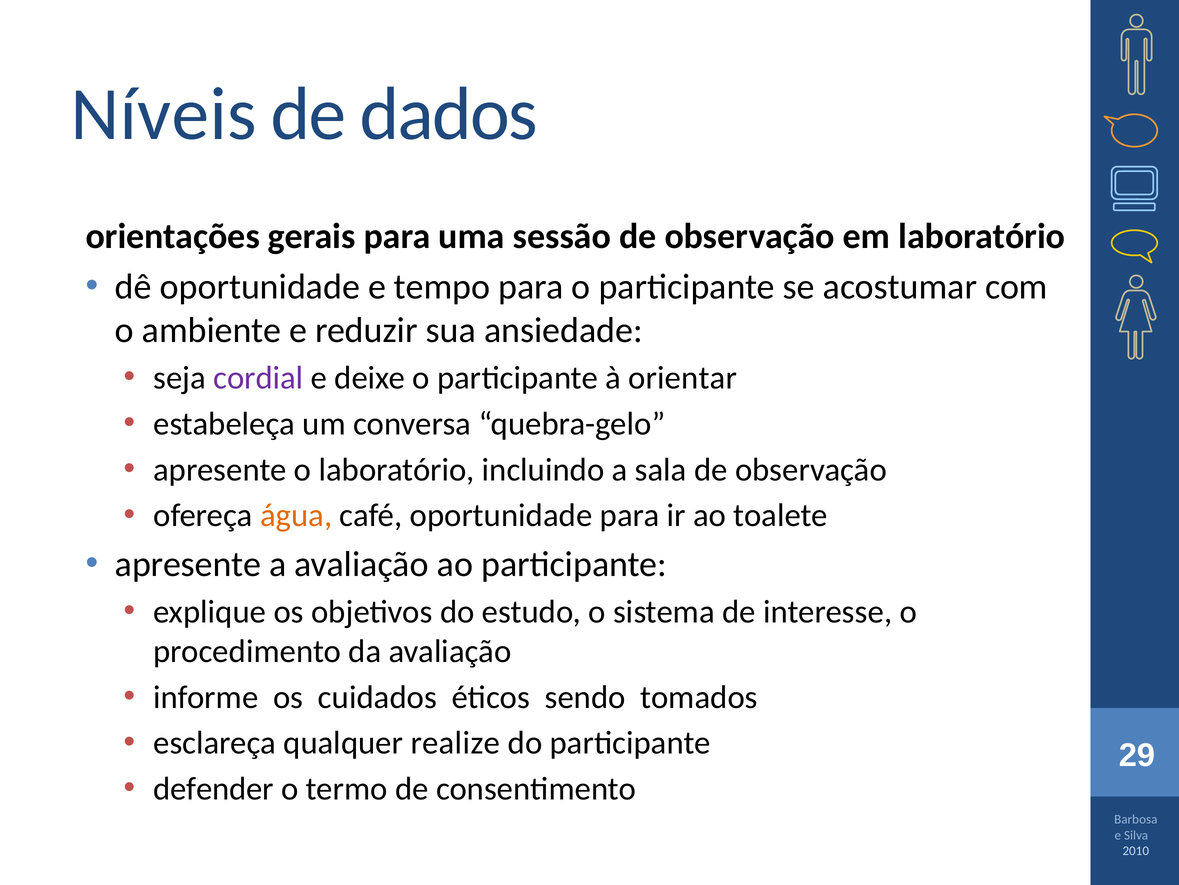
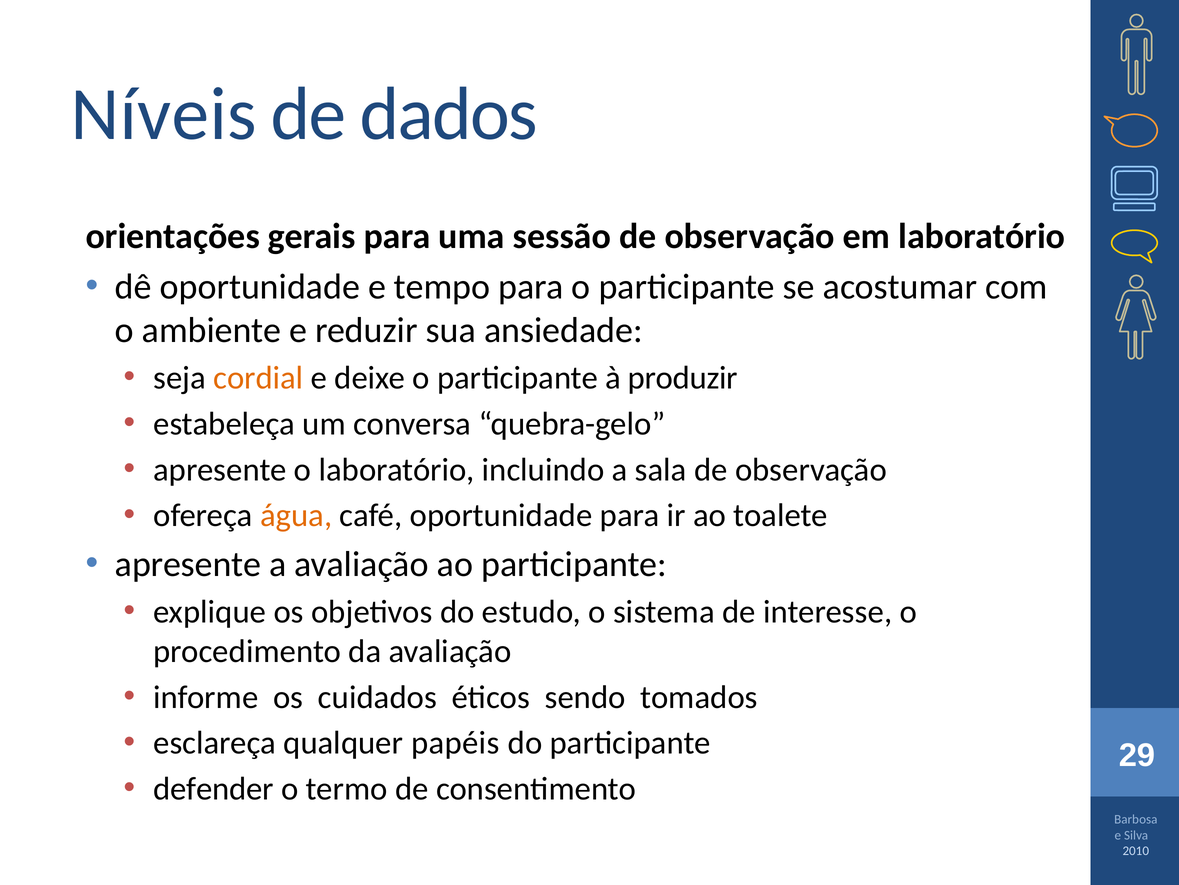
cordial colour: purple -> orange (258, 378)
orientar: orientar -> produzir (683, 378)
realize: realize -> papéis (455, 742)
